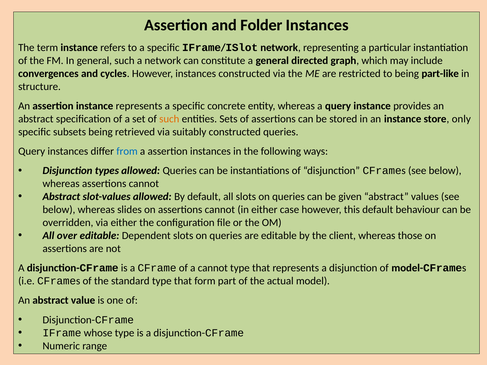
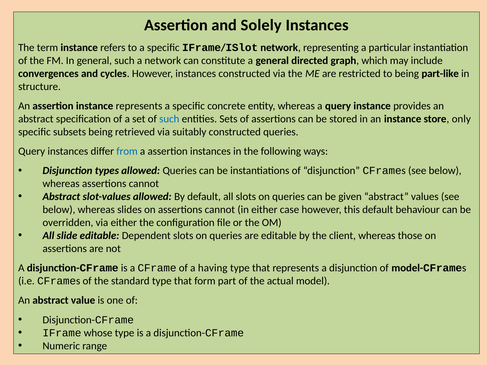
Folder: Folder -> Solely (261, 25)
such colour: orange -> blue (169, 119)
over: over -> slide (67, 236)
a cannot: cannot -> having (213, 268)
